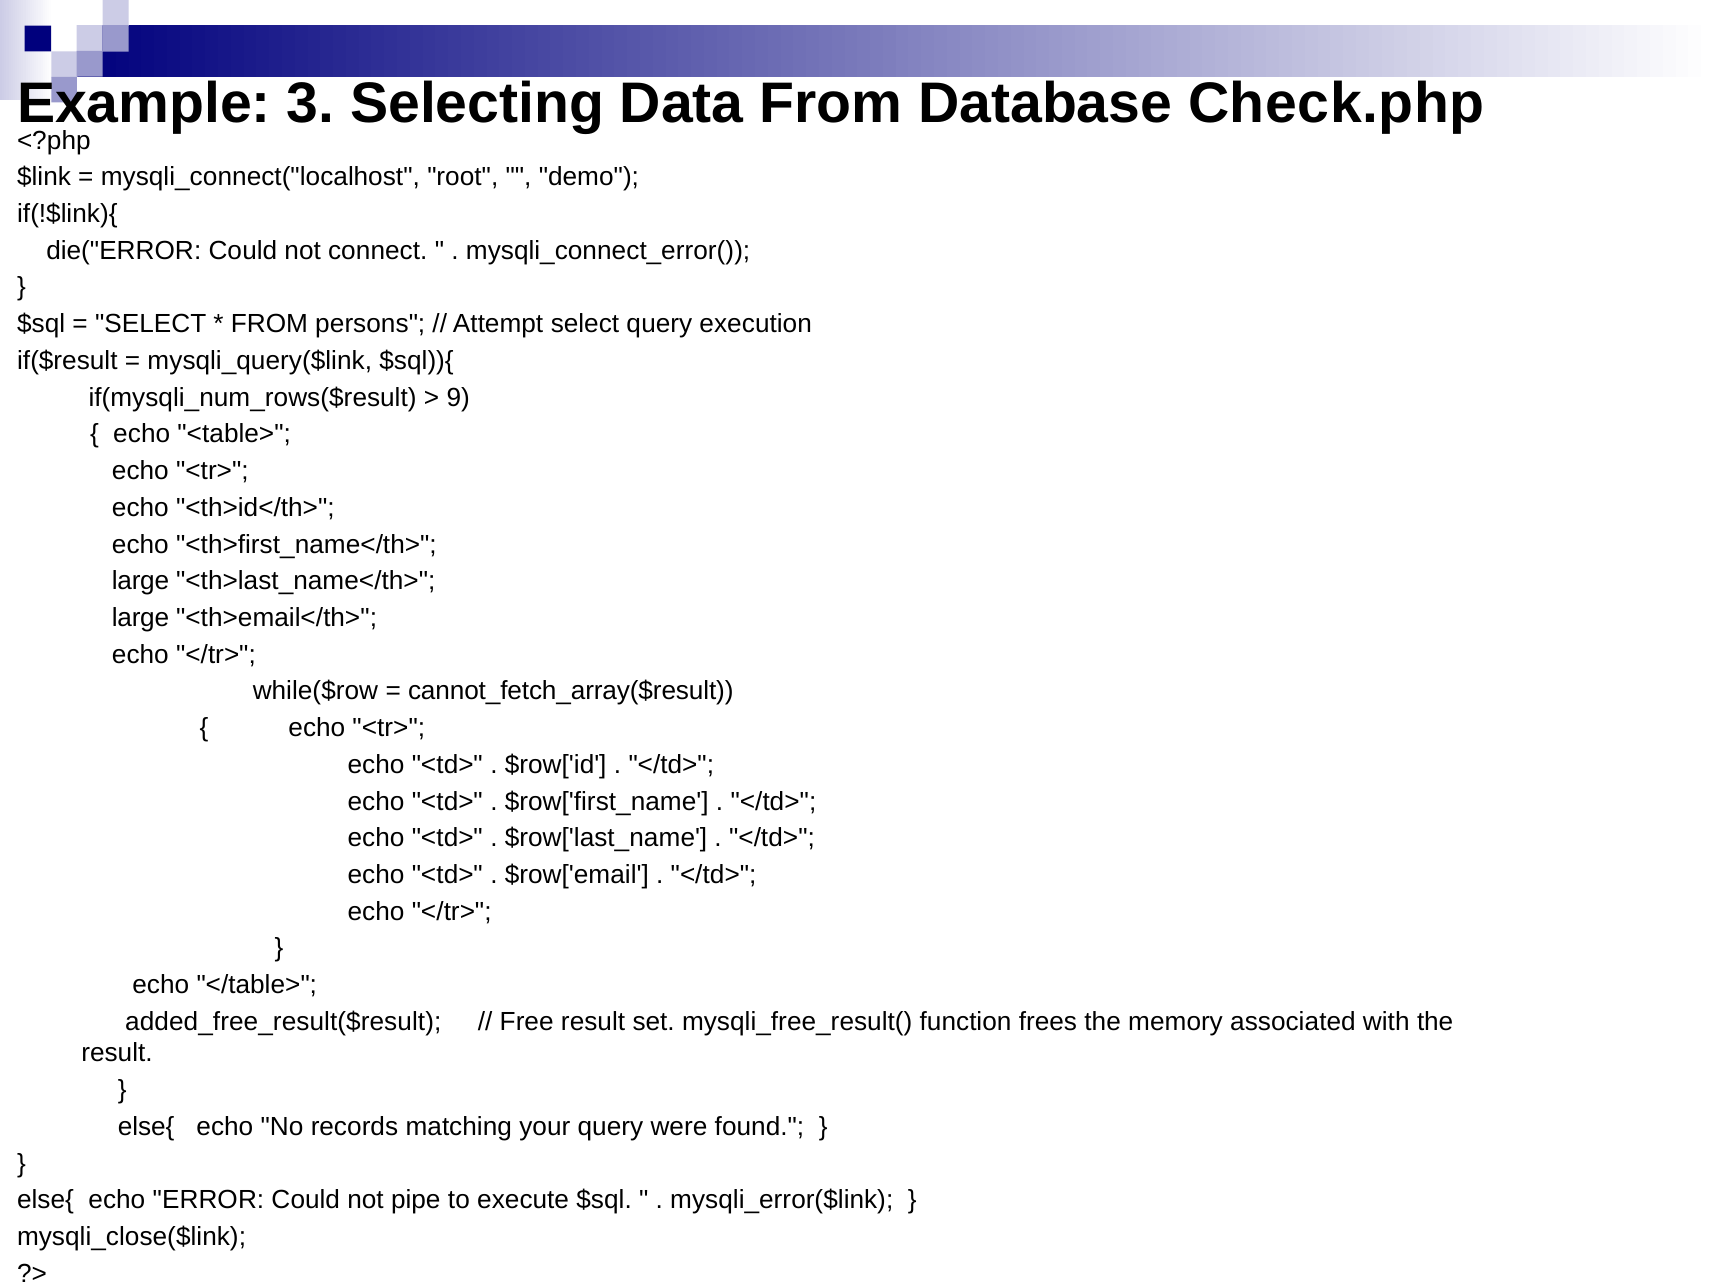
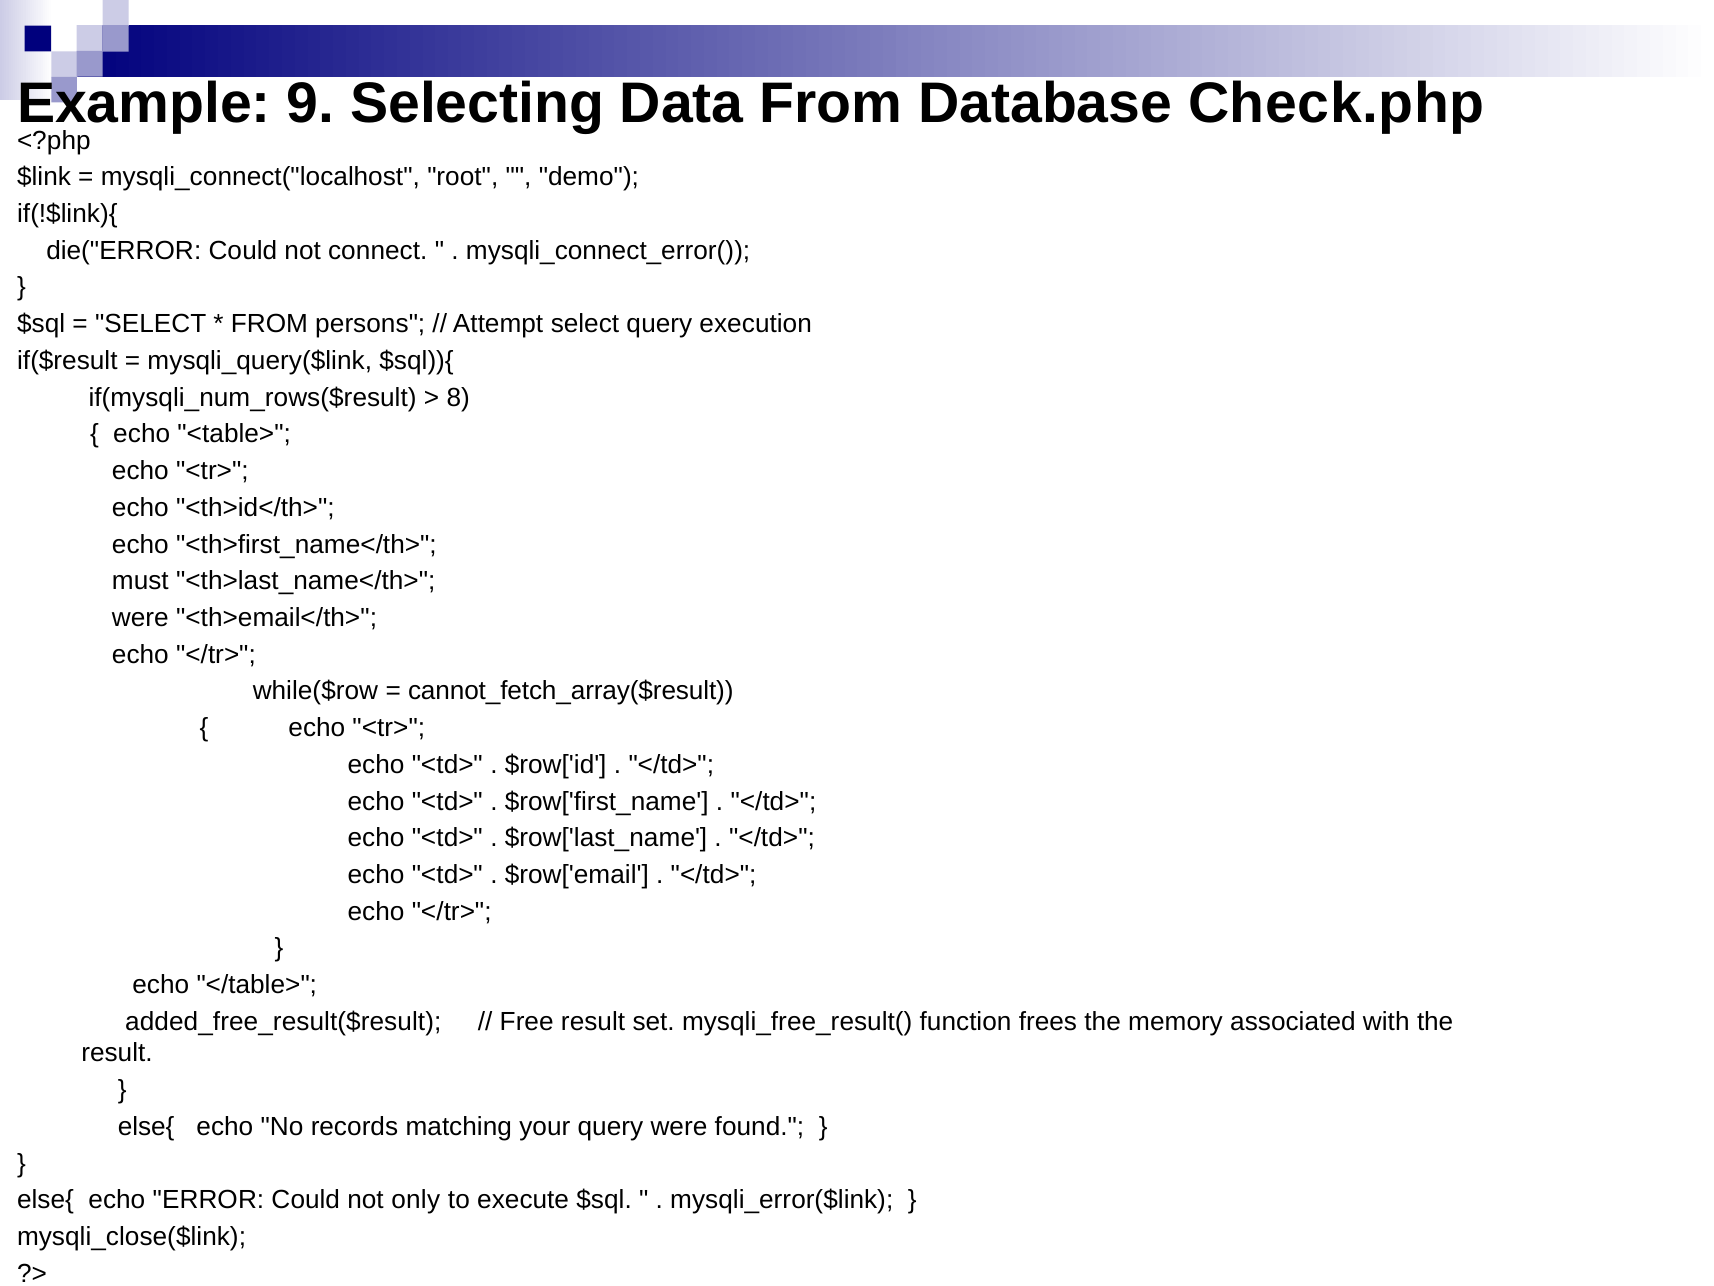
3: 3 -> 9 (311, 104)
9: 9 -> 8 (458, 397)
large: large -> must (140, 581)
large: large -> were (140, 618)
pipe: pipe -> only (416, 1200)
